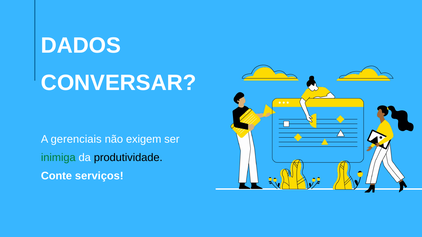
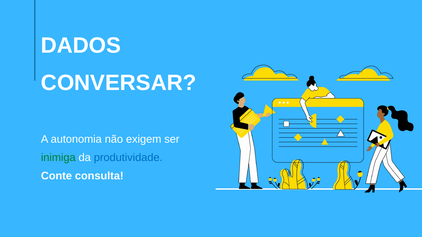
gerenciais: gerenciais -> autonomia (76, 139)
produtividade colour: black -> blue (128, 158)
serviços: serviços -> consulta (99, 176)
